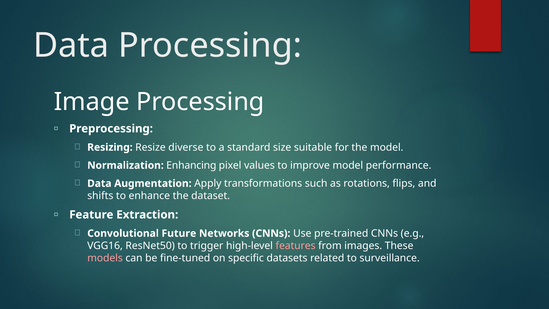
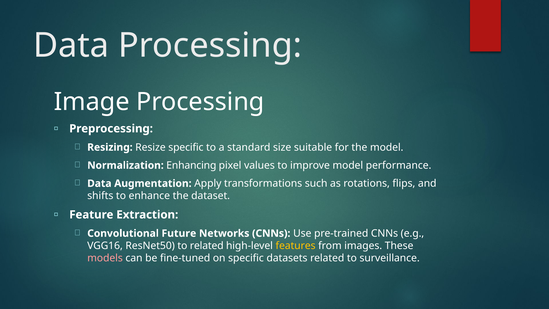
Resize diverse: diverse -> specific (186, 147)
to trigger: trigger -> related (207, 246)
features colour: pink -> yellow (296, 246)
